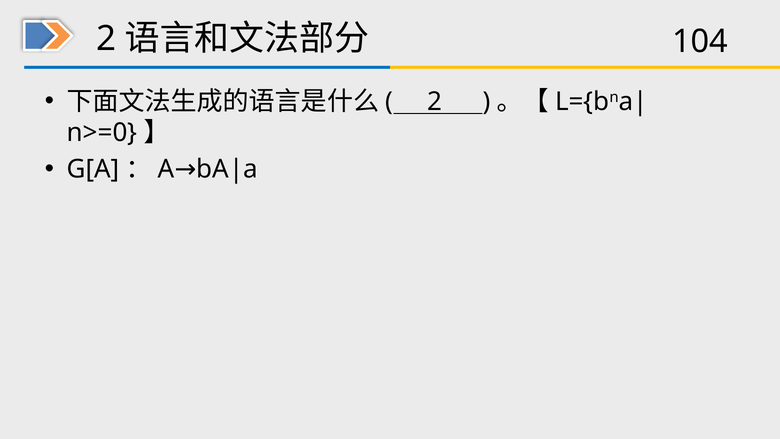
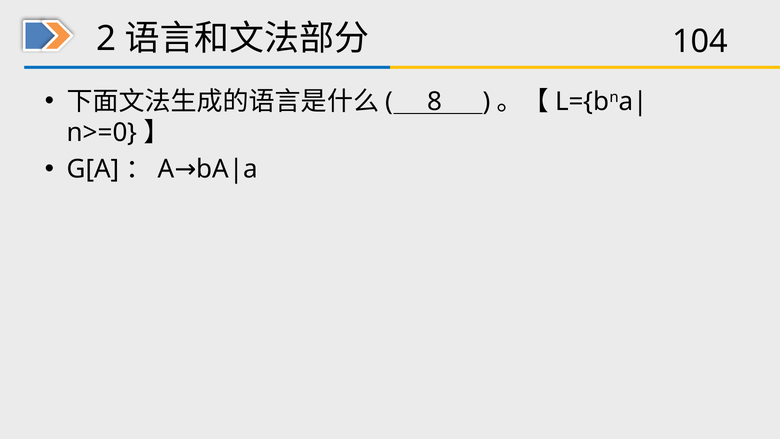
2: 2 -> 8 (435, 102)
